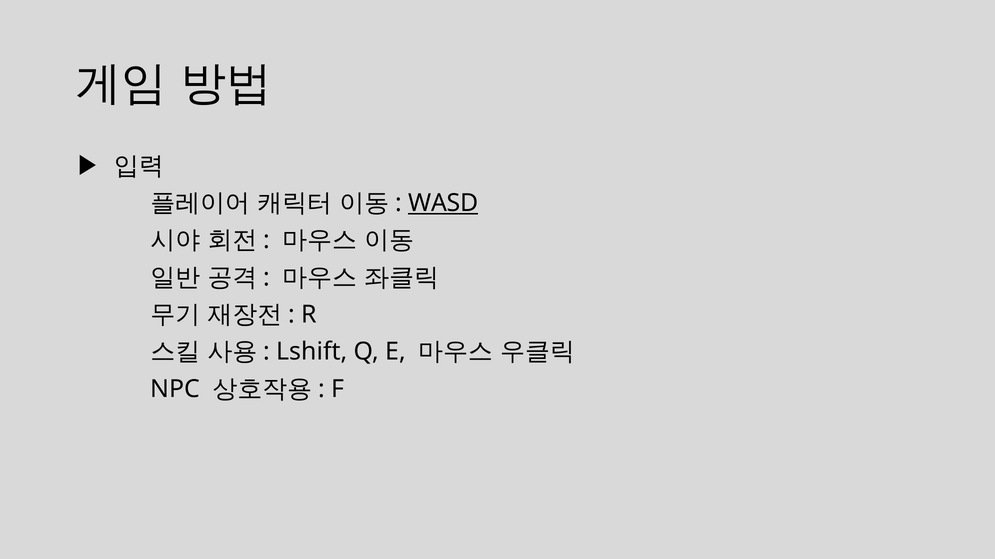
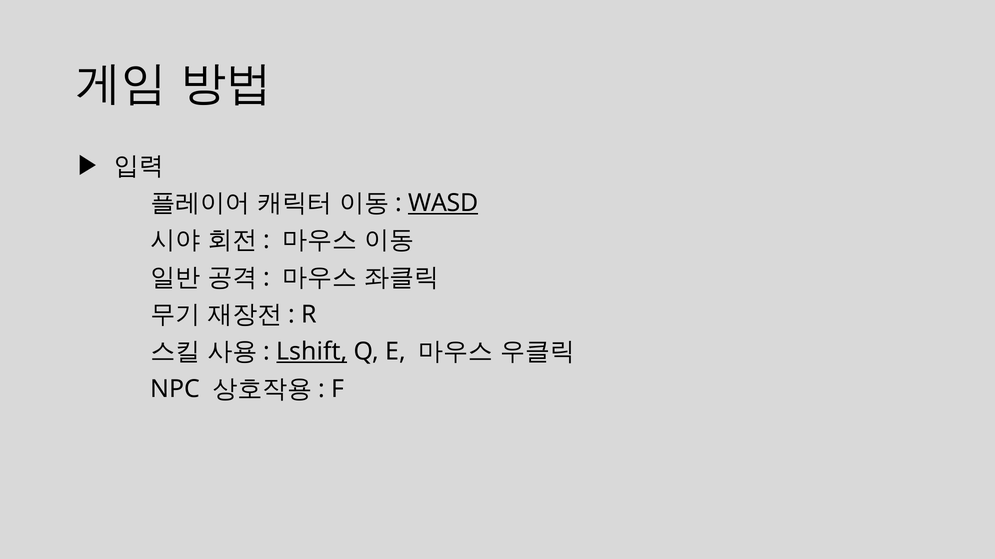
Lshift underline: none -> present (312, 352)
